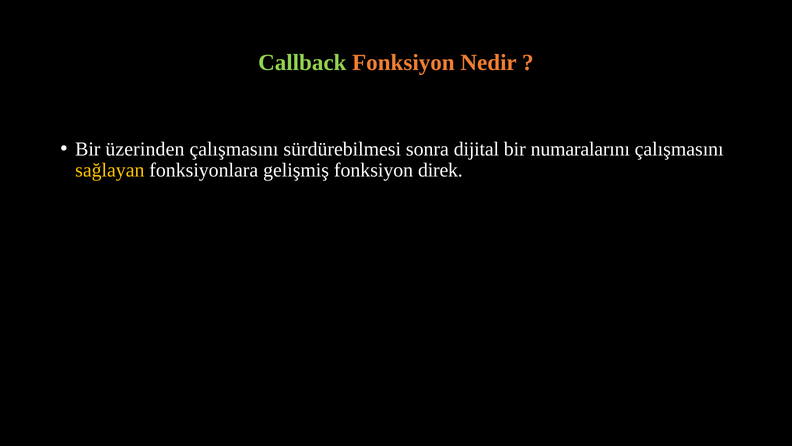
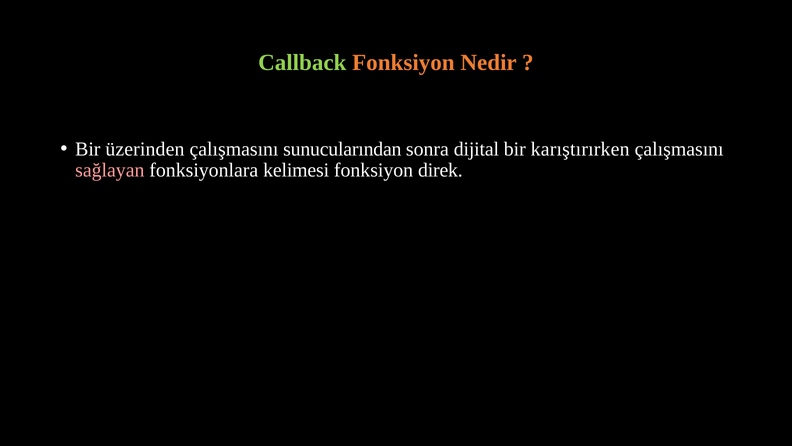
sürdürebilmesi: sürdürebilmesi -> sunucularından (342, 149)
numaralarını: numaralarını -> karıştırırken (580, 149)
sağlayan colour: yellow -> pink (110, 170)
gelişmiş: gelişmiş -> kelimesi (296, 170)
